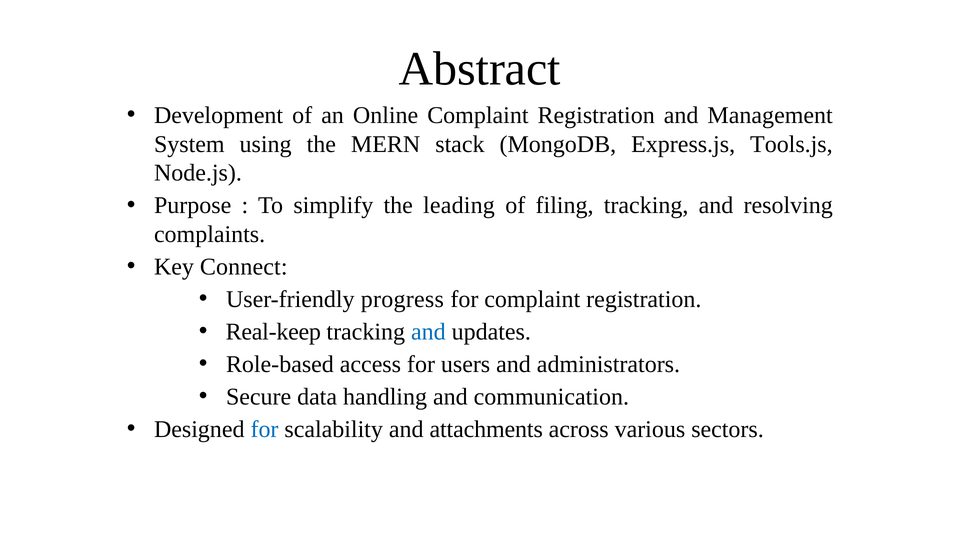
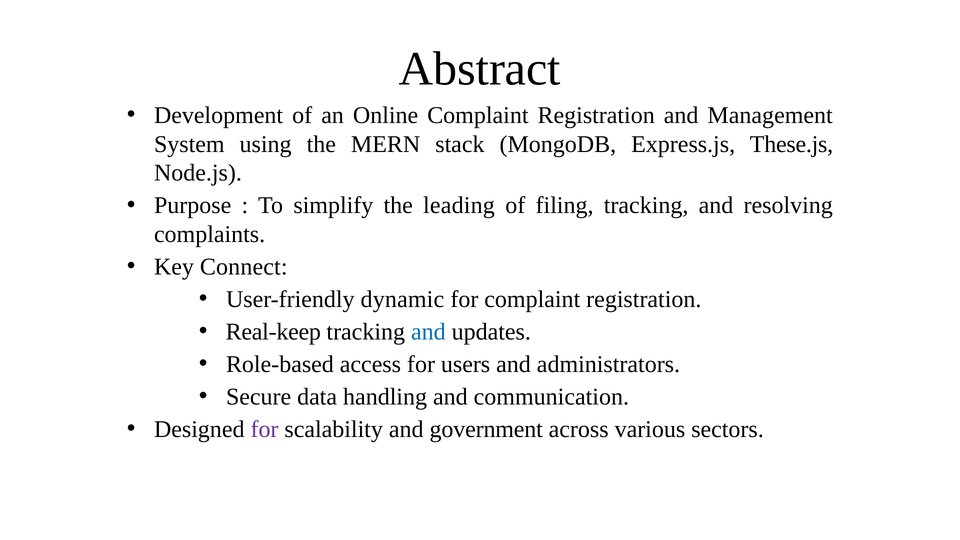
Tools.js: Tools.js -> These.js (792, 144)
progress: progress -> dynamic (402, 299)
for colour: blue -> purple (265, 429)
attachments: attachments -> government (486, 429)
